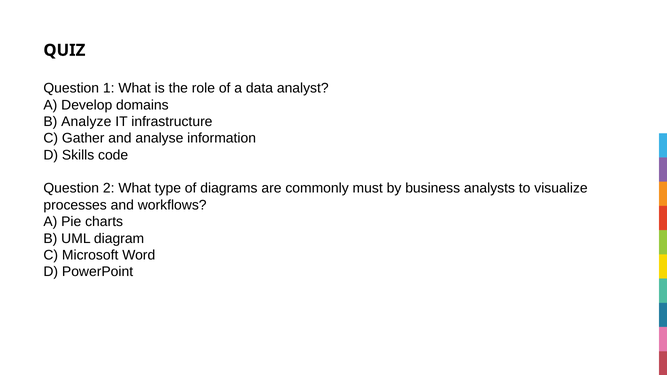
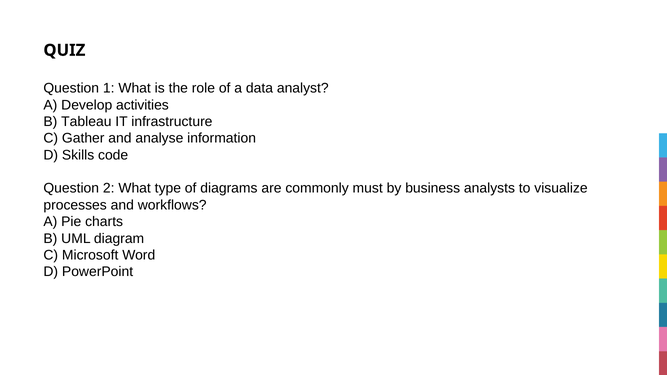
domains: domains -> activities (142, 105)
Analyze: Analyze -> Tableau (86, 122)
